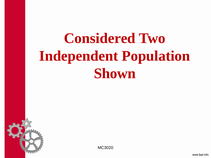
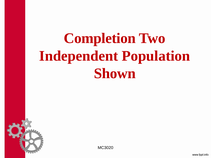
Considered: Considered -> Completion (100, 38)
